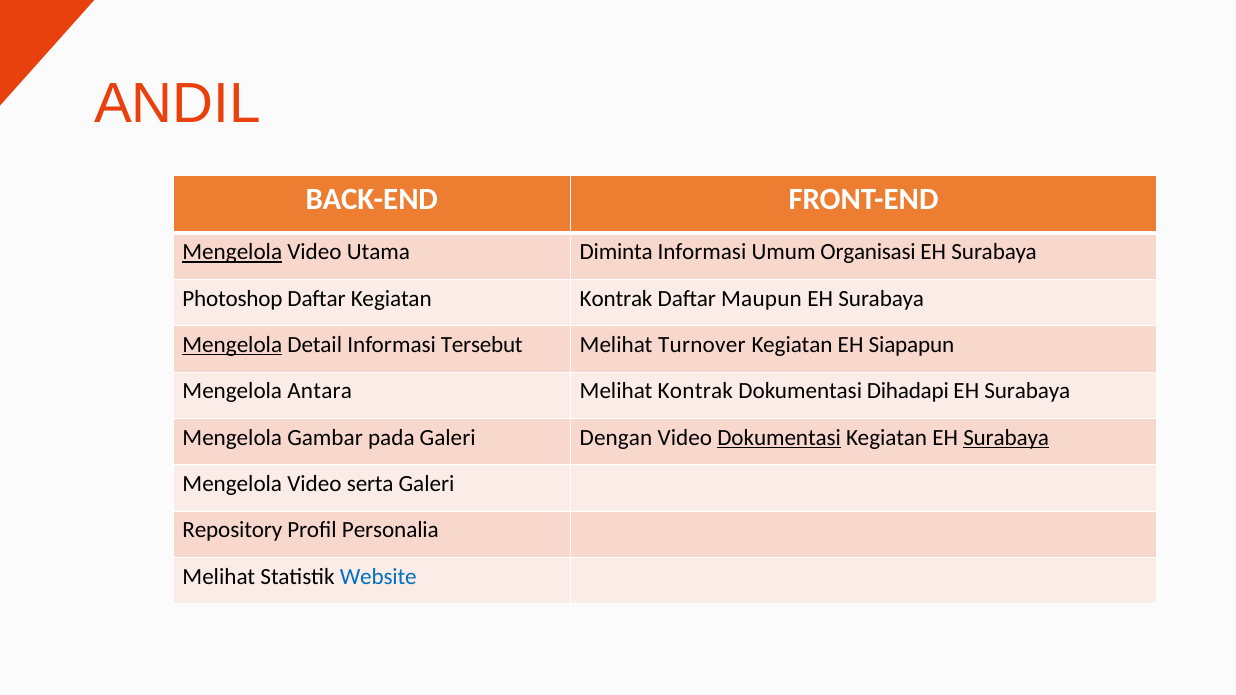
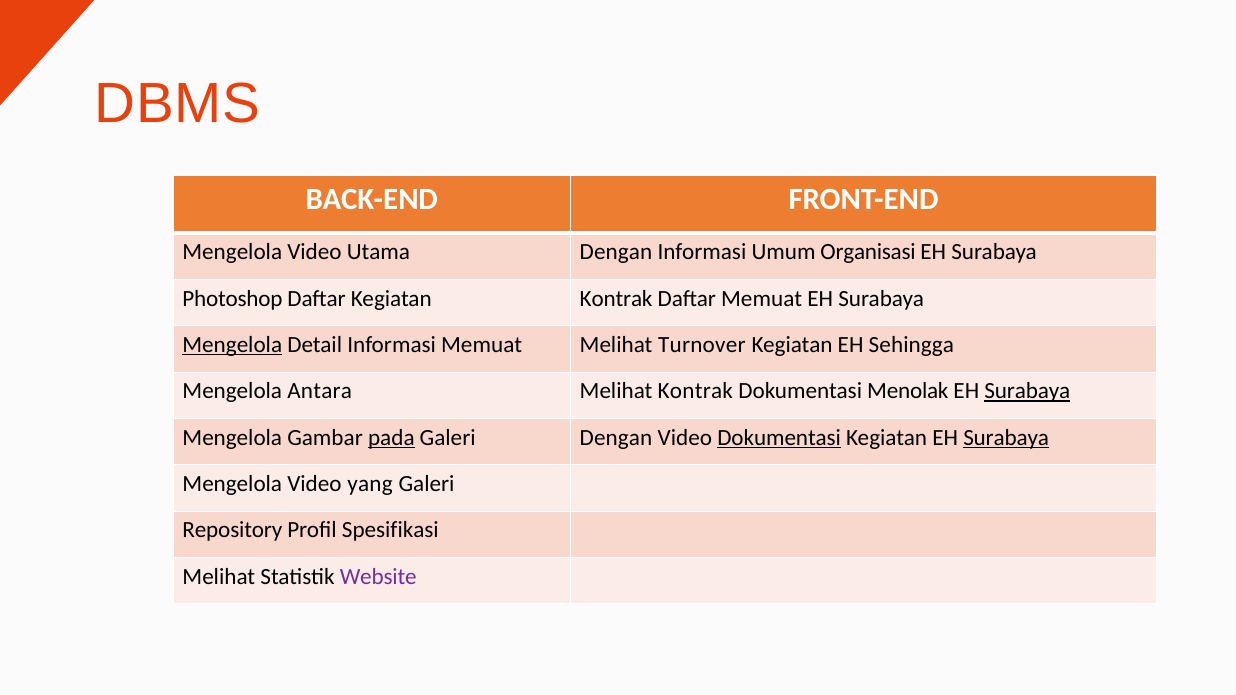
ANDIL: ANDIL -> DBMS (177, 104)
Mengelola underline: present -> none (232, 252)
Utama Diminta: Diminta -> Dengan (616, 252)
Daftar Maupun: Maupun -> Memuat (762, 299)
Informasi Tersebut: Tersebut -> Memuat (482, 345)
Siapapun: Siapapun -> Sehingga (911, 345)
Dihadapi: Dihadapi -> Menolak (908, 391)
Surabaya underline: none -> present (1027, 391)
pada underline: none -> present (391, 438)
serta: serta -> yang (370, 484)
Personalia: Personalia -> Spesifikasi (390, 530)
Website colour: blue -> purple (378, 577)
